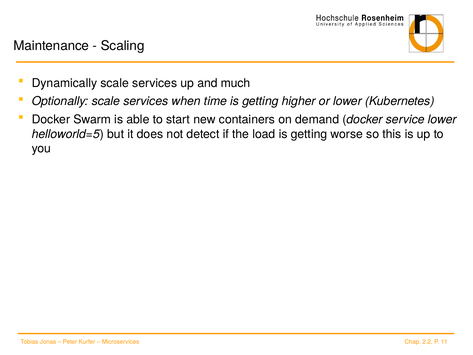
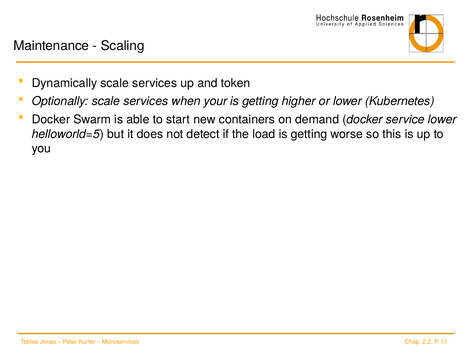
much: much -> token (236, 83)
time: time -> your (215, 101)
